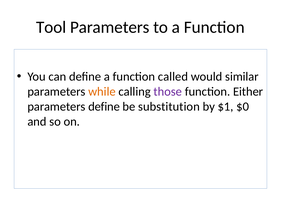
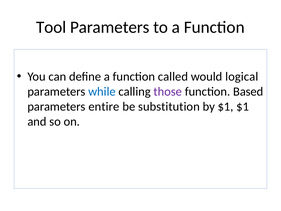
similar: similar -> logical (242, 76)
while colour: orange -> blue (102, 91)
Either: Either -> Based (248, 91)
parameters define: define -> entire (104, 106)
$1 $0: $0 -> $1 (243, 106)
